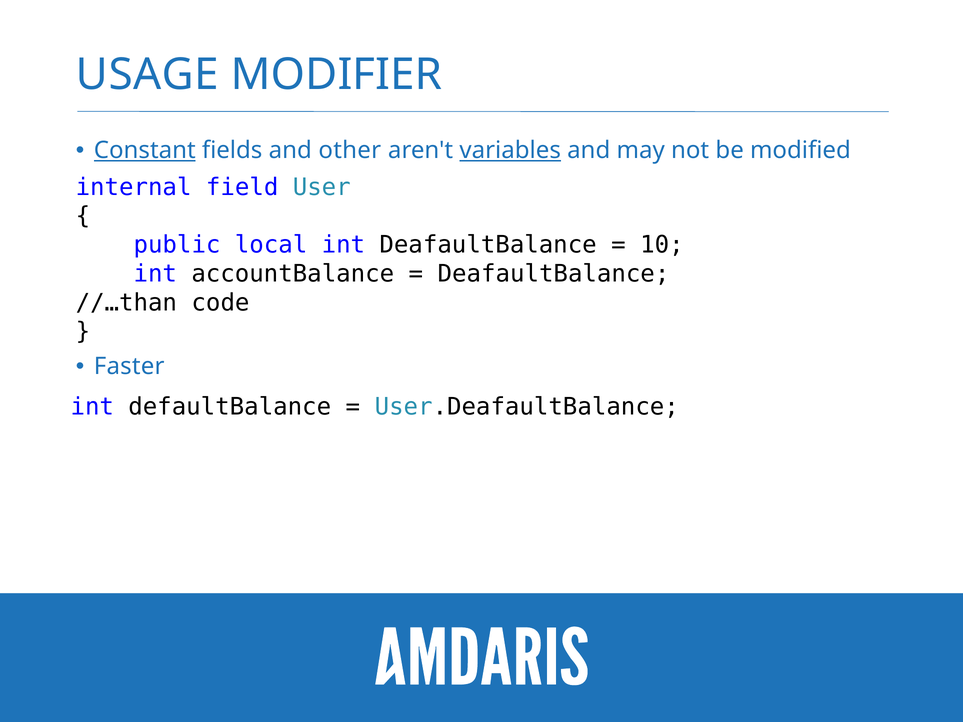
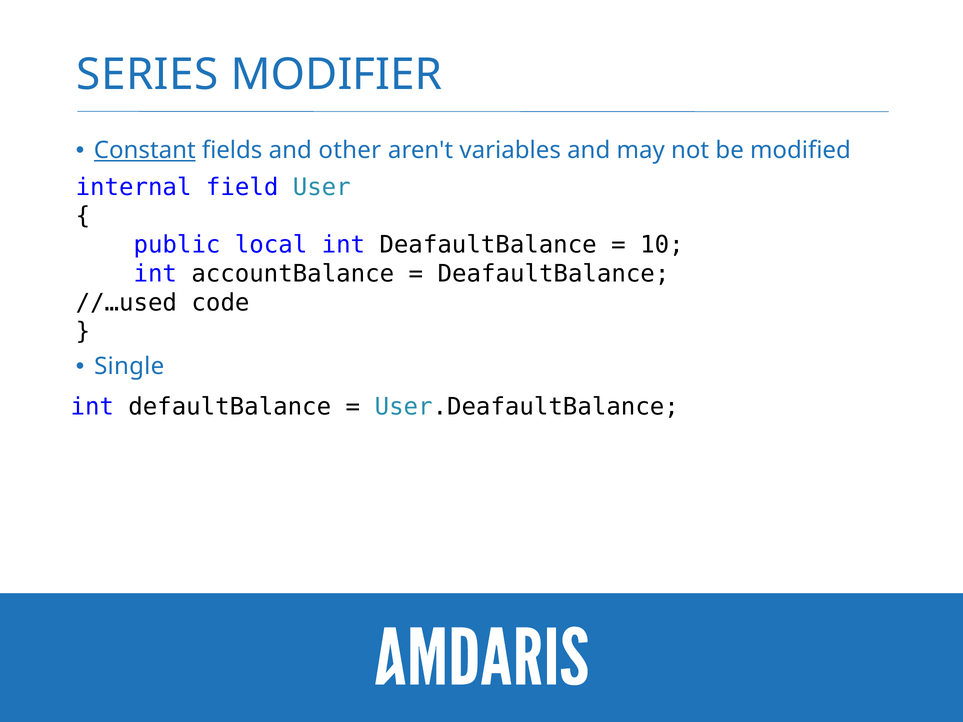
USAGE: USAGE -> SERIES (147, 75)
variables underline: present -> none (510, 151)
//…than: //…than -> //…used (126, 303)
Faster: Faster -> Single (129, 367)
